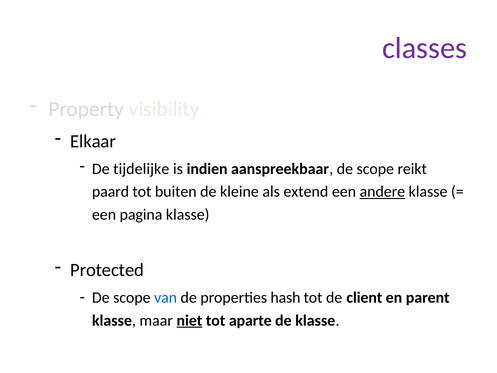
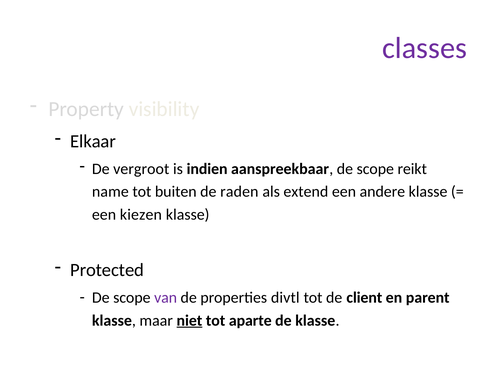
tijdelijke: tijdelijke -> vergroot (141, 169)
paard: paard -> name (110, 192)
kleine: kleine -> raden (239, 192)
andere underline: present -> none (382, 192)
pagina: pagina -> kiezen (141, 214)
van colour: blue -> purple (166, 297)
hash: hash -> divtl (285, 297)
